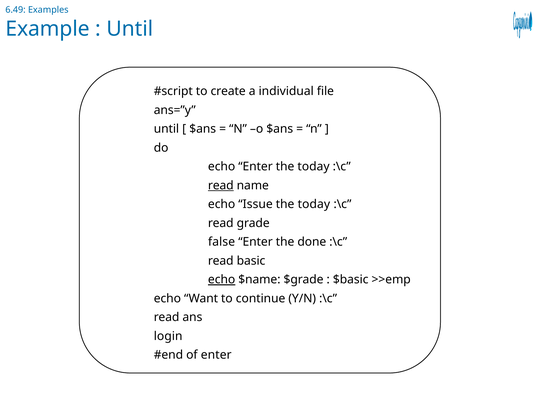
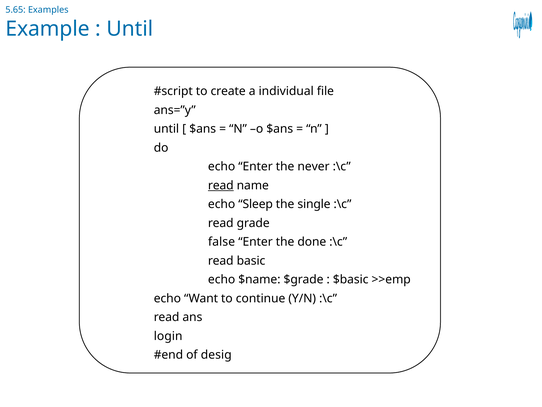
6.49: 6.49 -> 5.65 (15, 10)
Enter the today: today -> never (314, 166)
Issue: Issue -> Sleep (256, 204)
today: today -> single (314, 204)
echo underline: present -> none (222, 279)
of enter: enter -> desig (216, 355)
